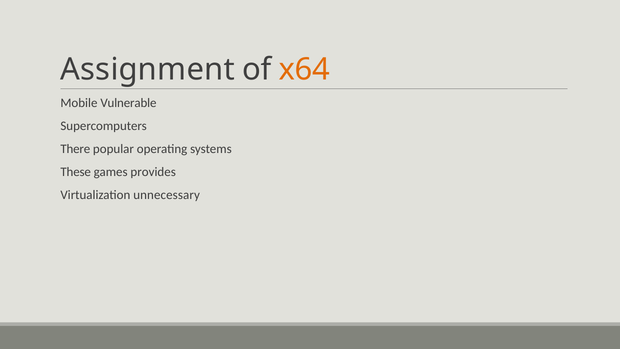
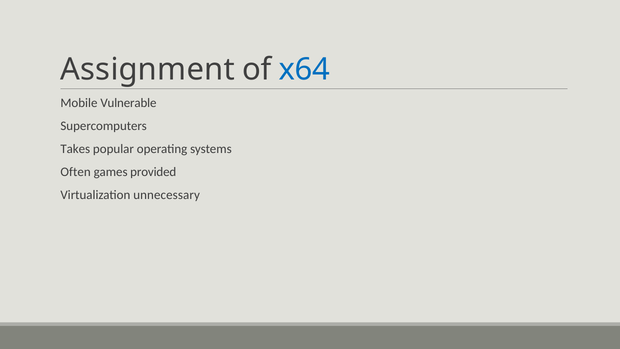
x64 colour: orange -> blue (305, 69)
There: There -> Takes (75, 149)
These: These -> Often (76, 172)
provides: provides -> provided (153, 172)
